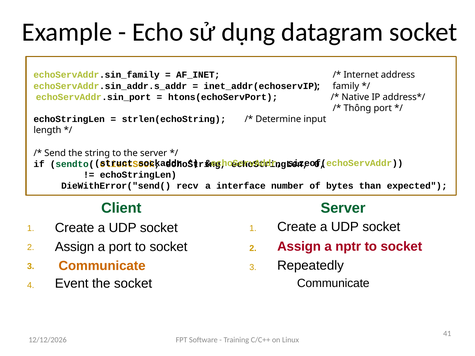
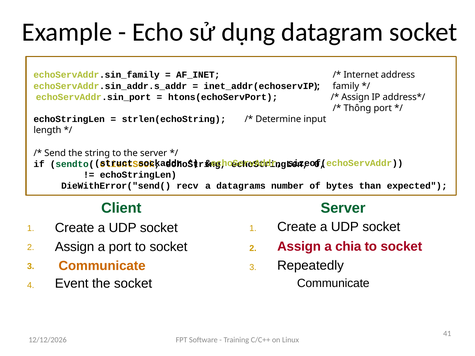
Native: Native -> Assign (355, 97)
interface: interface -> datagrams (241, 186)
nptr: nptr -> chia (348, 247)
